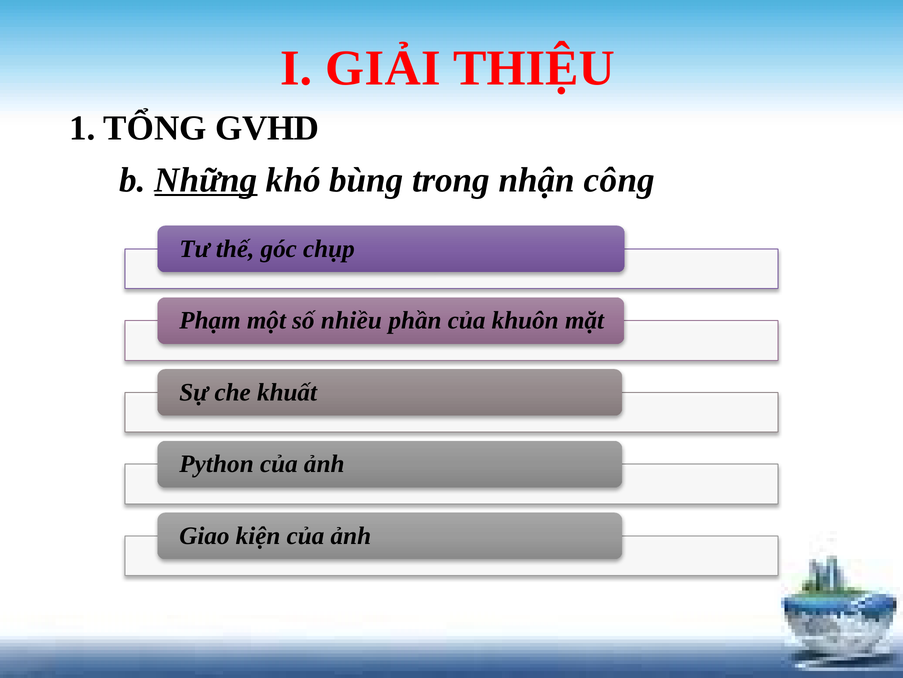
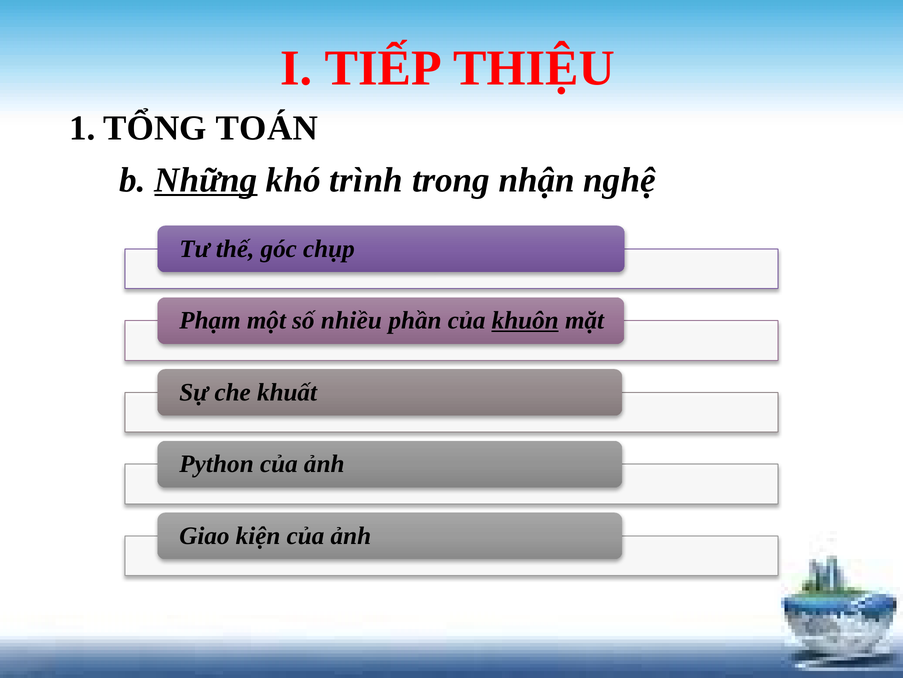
GIẢI: GIẢI -> TIẾP (383, 68)
GVHD: GVHD -> TOÁN (267, 128)
bùng: bùng -> trình (366, 180)
công: công -> nghệ (620, 180)
khuôn underline: none -> present (525, 320)
